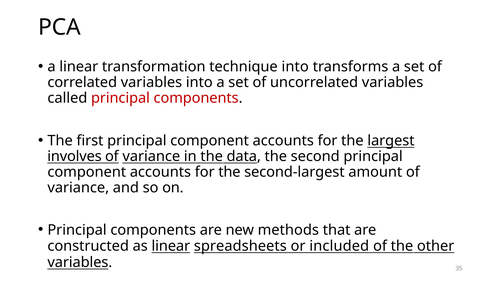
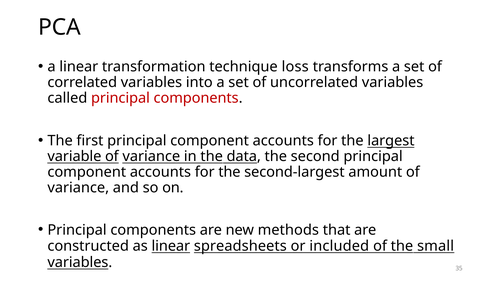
technique into: into -> loss (295, 67)
involves: involves -> variable (74, 156)
other: other -> small (436, 246)
